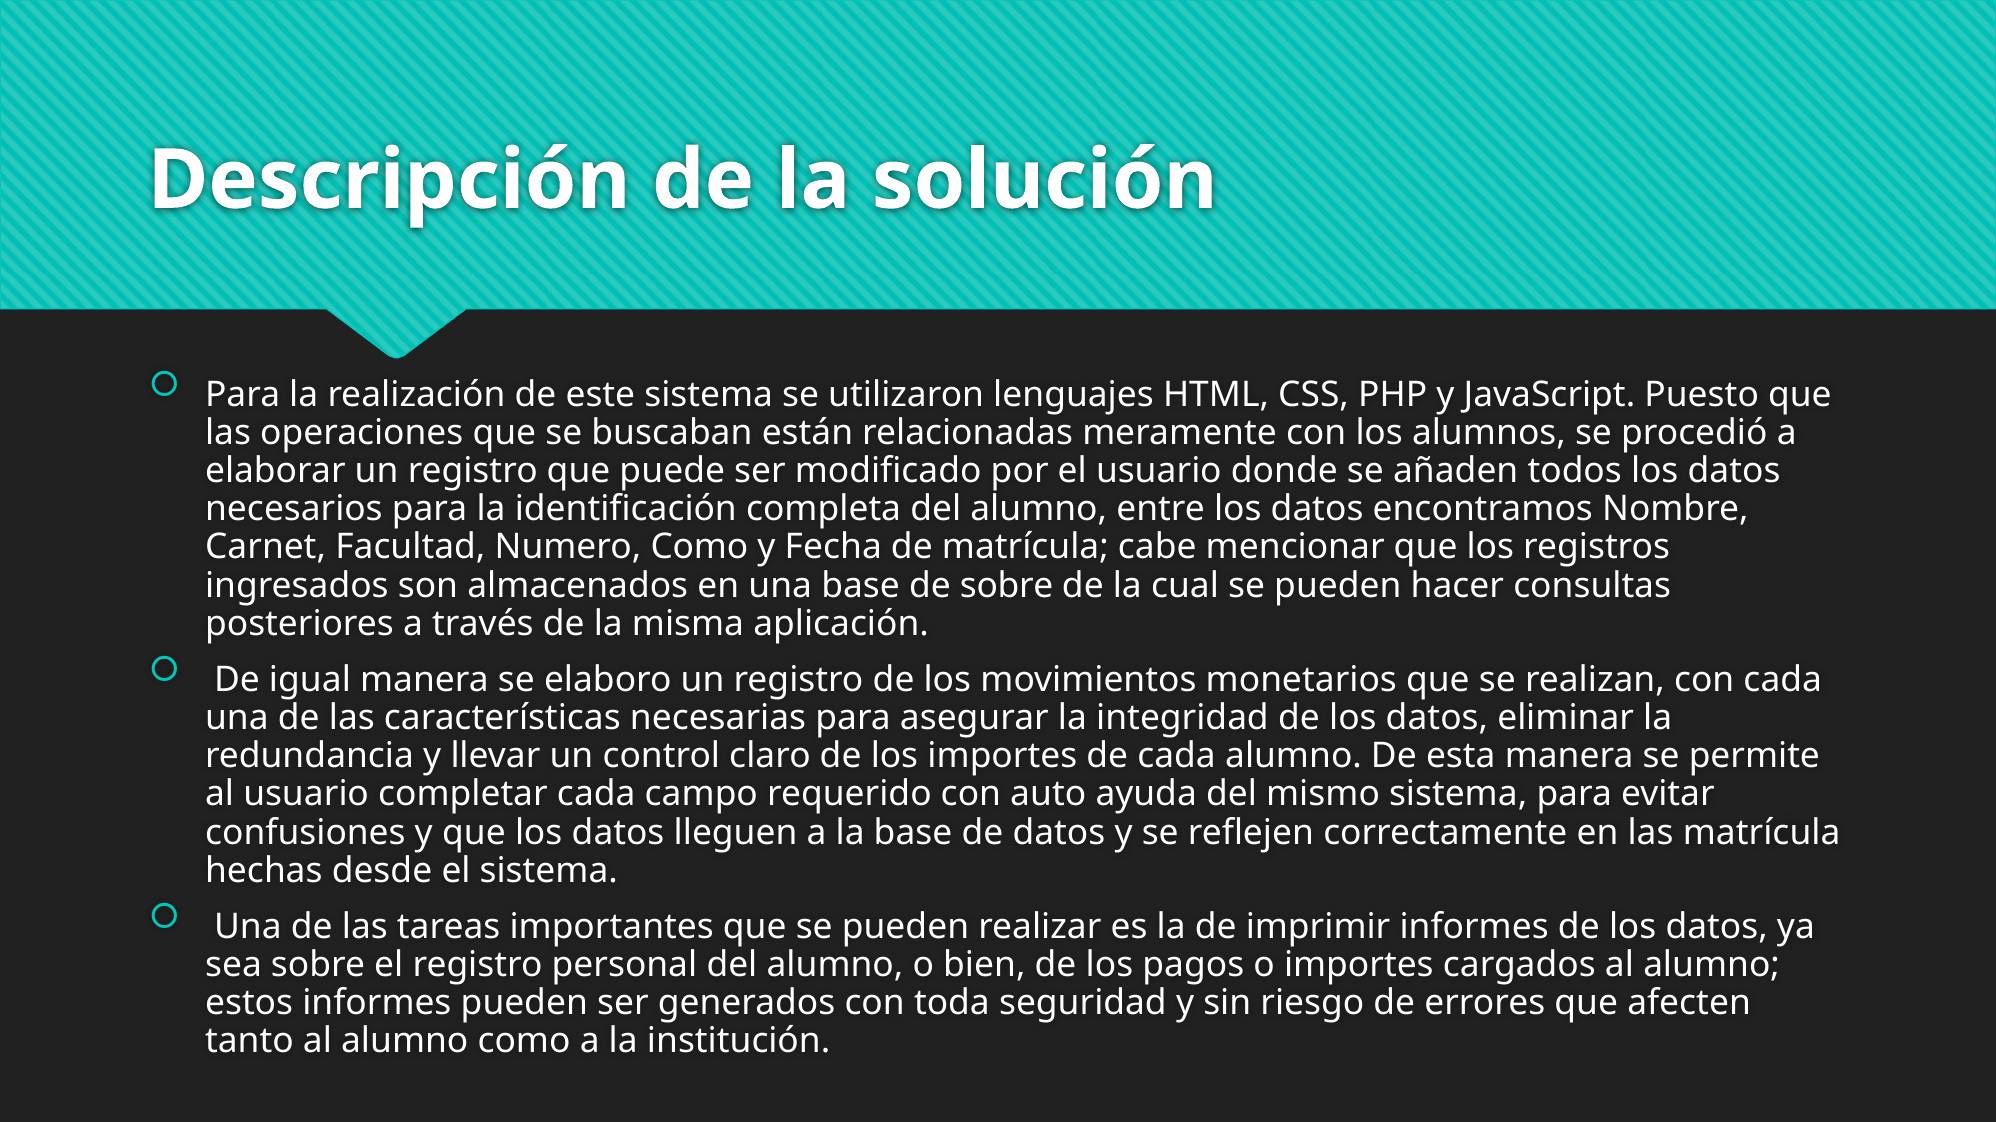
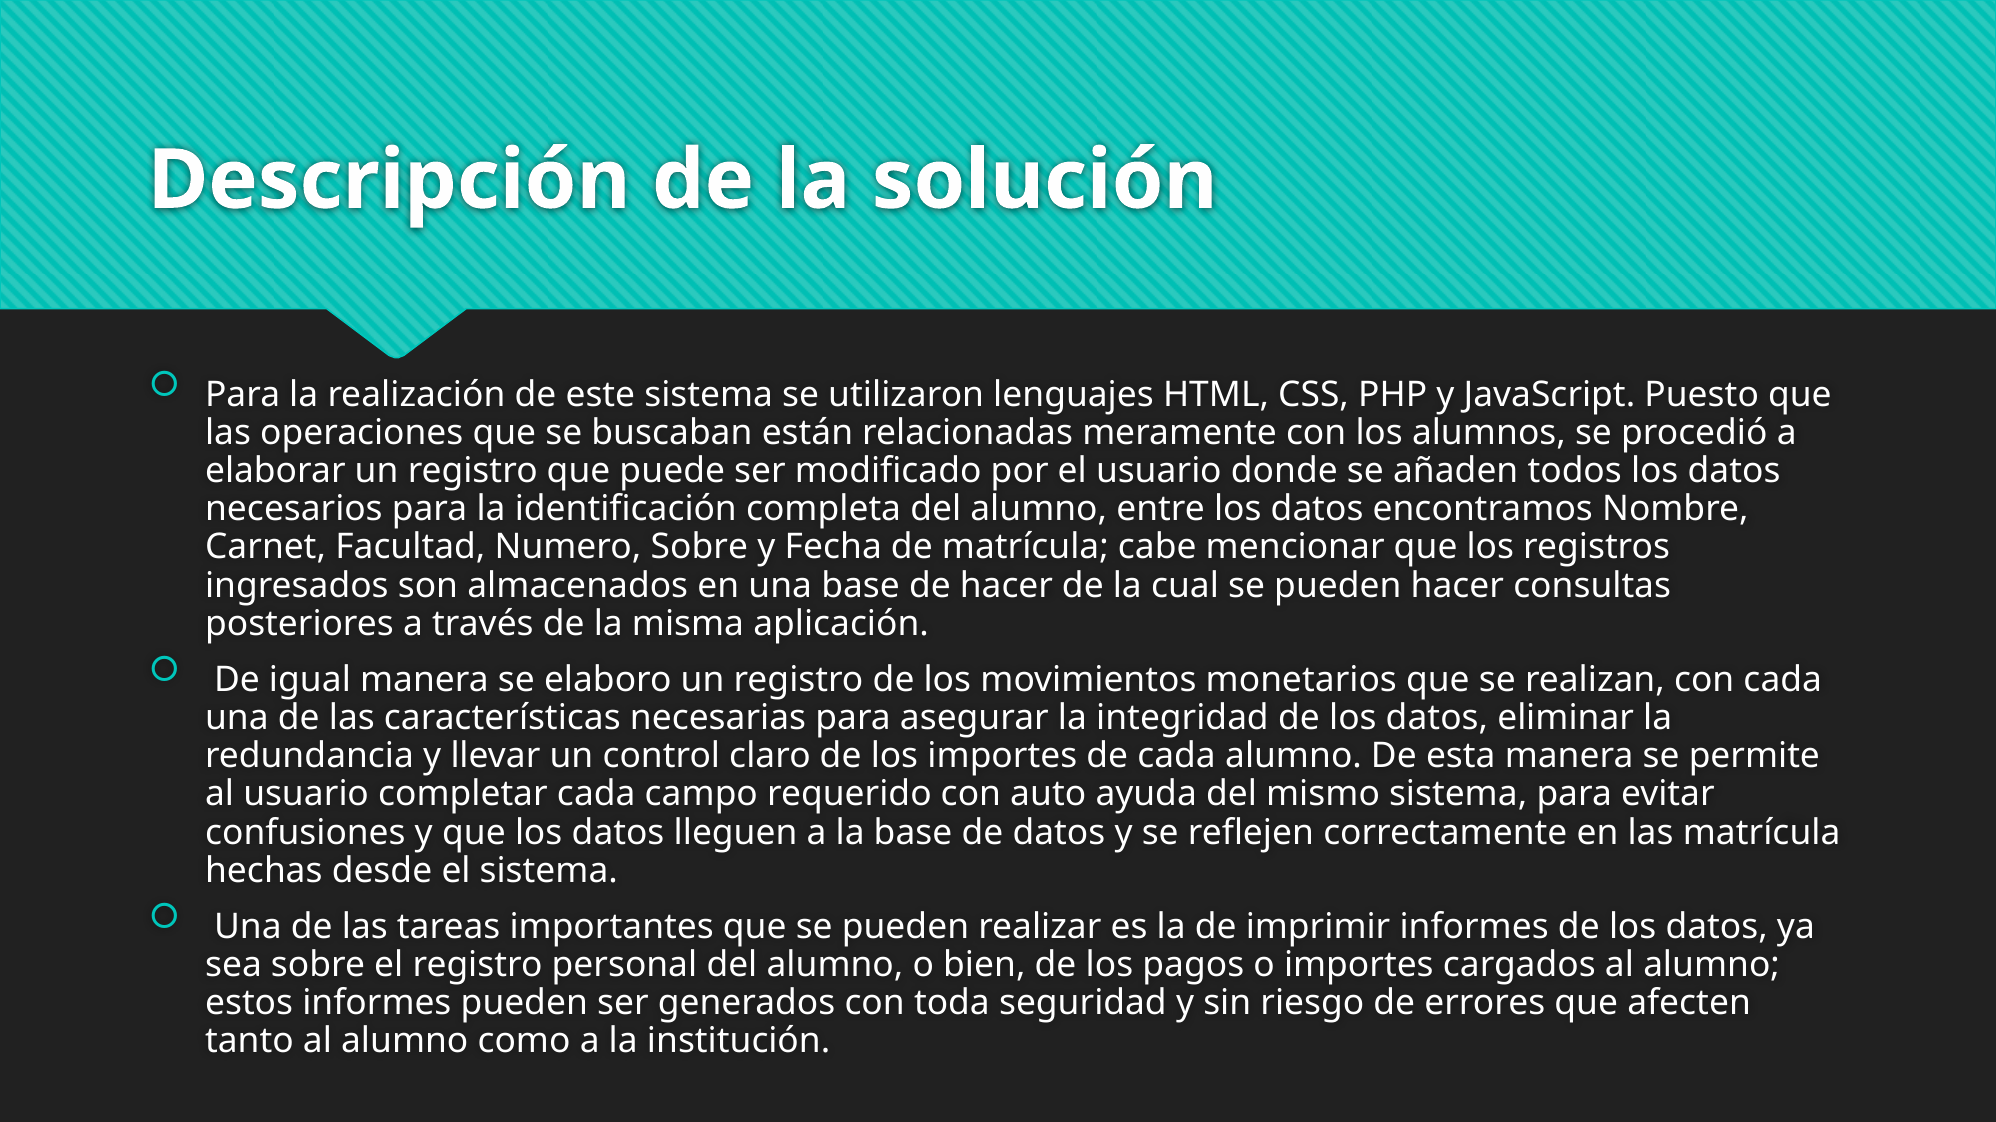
Numero Como: Como -> Sobre (699, 548)
de sobre: sobre -> hacer (1006, 586)
